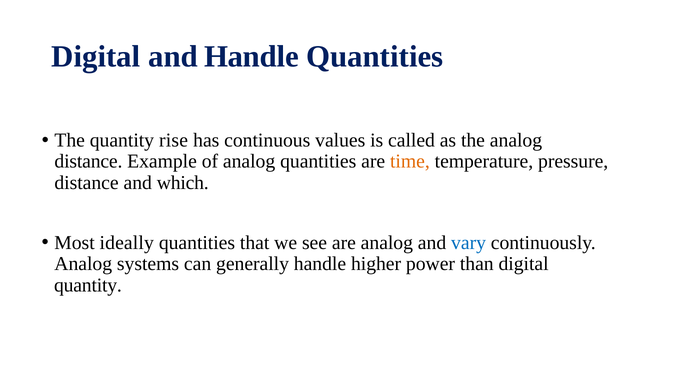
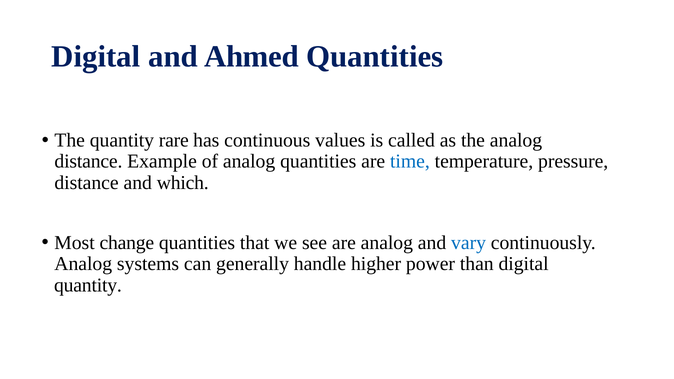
and Handle: Handle -> Ahmed (251, 57)
rise: rise -> rare (174, 140)
time colour: orange -> blue (410, 162)
ideally: ideally -> change (127, 243)
